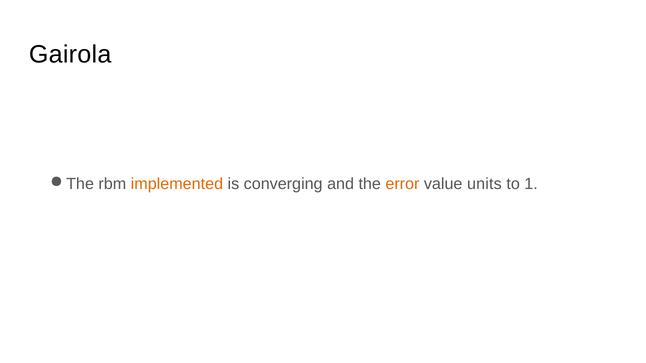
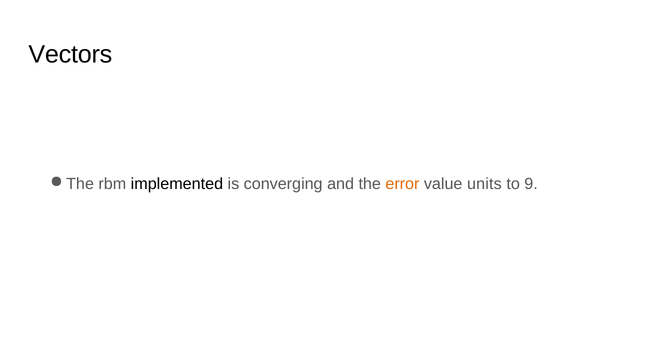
Gairola: Gairola -> Vectors (70, 55)
implemented colour: orange -> black (177, 184)
1: 1 -> 9 (531, 184)
